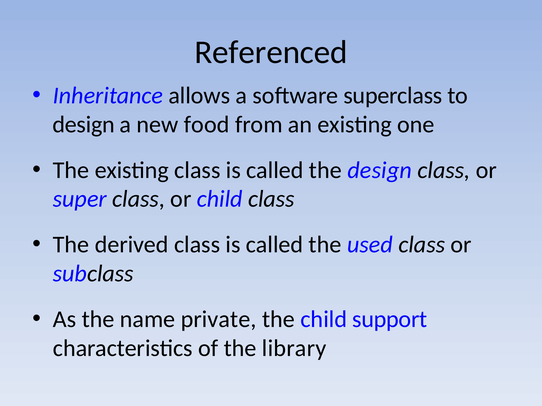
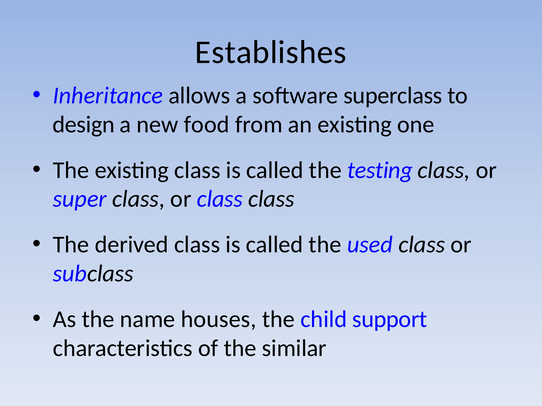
Referenced: Referenced -> Establishes (271, 52)
the design: design -> testing (380, 170)
or child: child -> class (220, 199)
private: private -> houses (219, 320)
library: library -> similar (294, 349)
